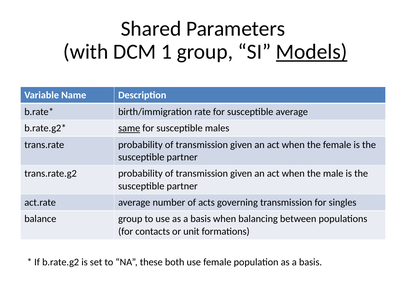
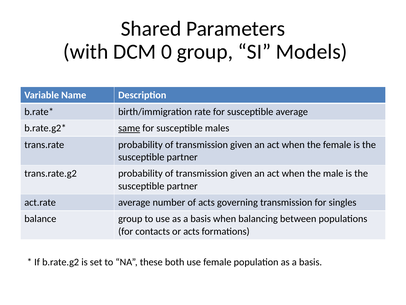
1: 1 -> 0 (166, 52)
Models underline: present -> none (312, 52)
or unit: unit -> acts (191, 231)
